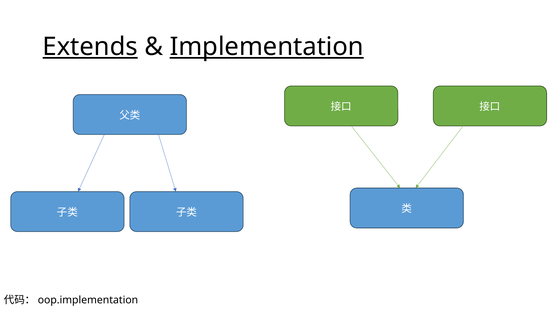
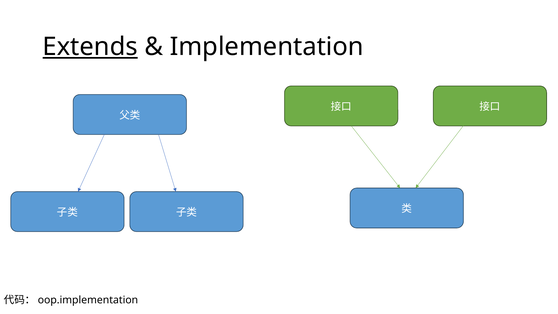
Implementation underline: present -> none (267, 47)
